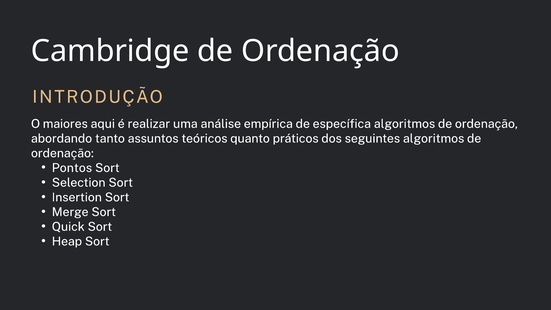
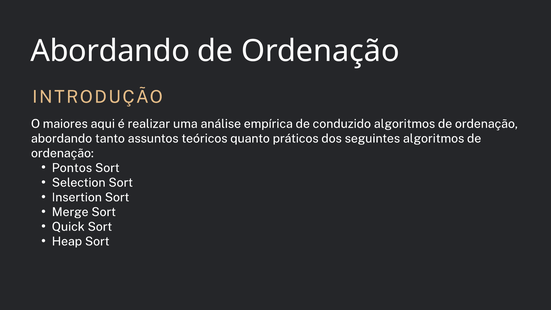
Cambridge: Cambridge -> Abordando (110, 51)
específica: específica -> conduzido (342, 124)
